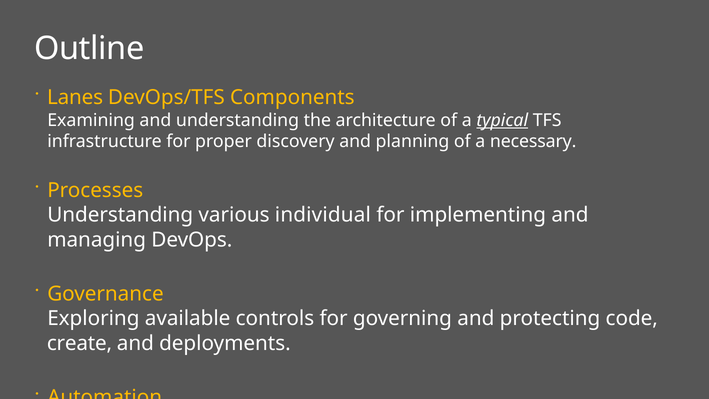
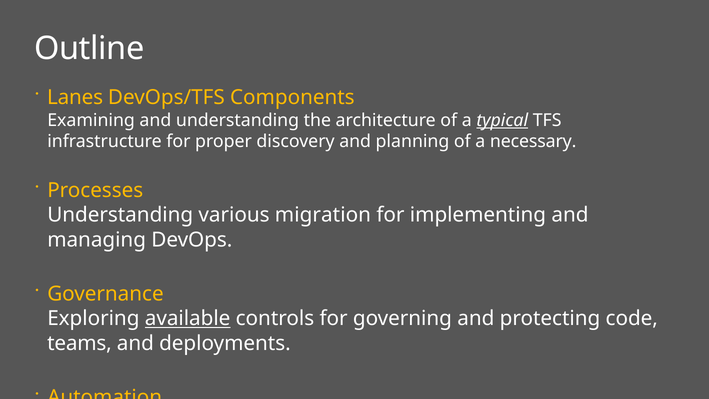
individual: individual -> migration (323, 215)
available underline: none -> present (188, 318)
create: create -> teams (79, 343)
